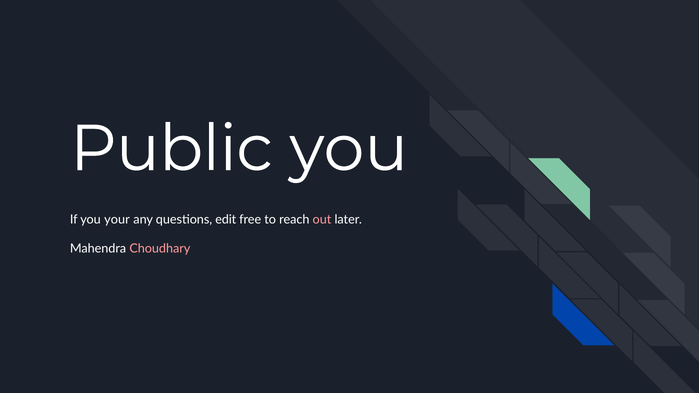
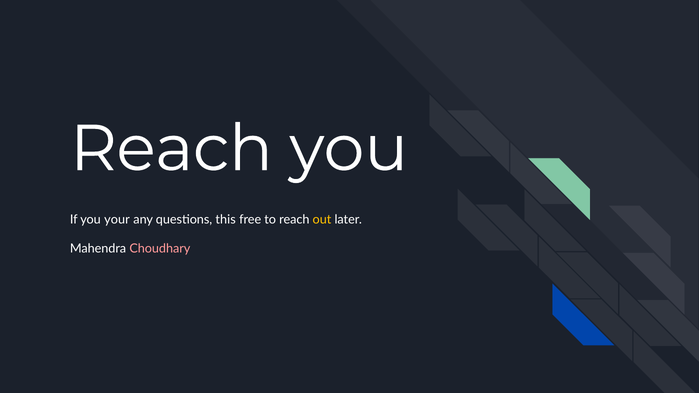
Public: Public -> Reach (171, 149)
edit: edit -> this (226, 220)
out colour: pink -> yellow (322, 220)
